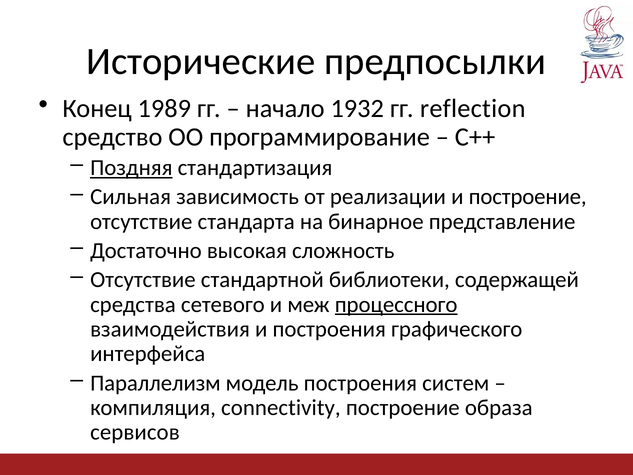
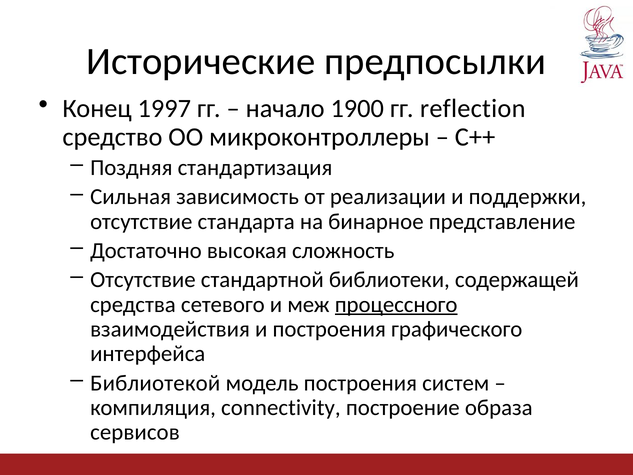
1989: 1989 -> 1997 (164, 109)
1932: 1932 -> 1900 (357, 109)
программирование: программирование -> микроконтроллеры (320, 137)
Поздняя underline: present -> none (131, 168)
и построение: построение -> поддержки (528, 197)
Параллелизм: Параллелизм -> Библиотекой (155, 383)
